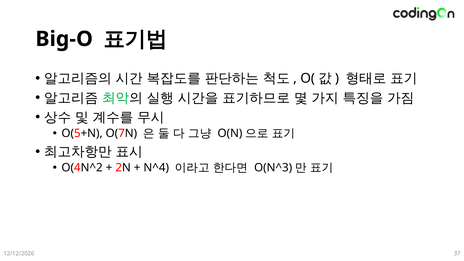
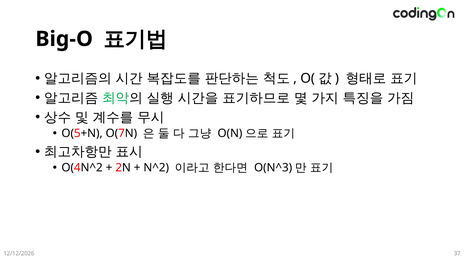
N^4: N^4 -> N^2 (156, 168)
